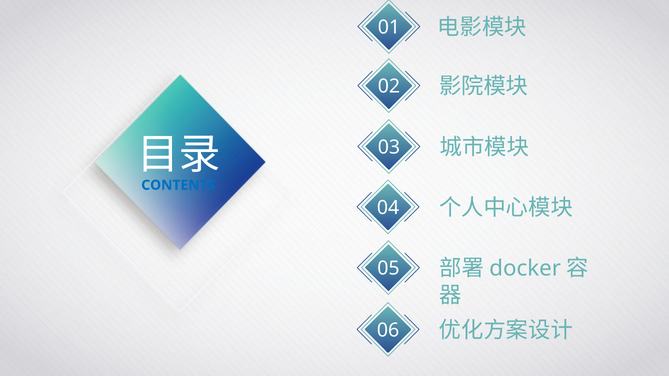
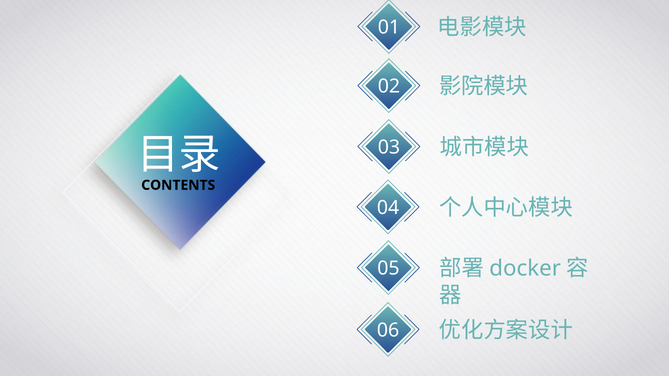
CONTENTS colour: blue -> black (178, 185)
